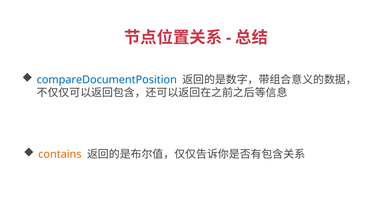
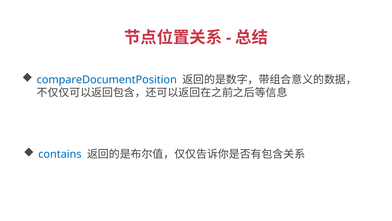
contains colour: orange -> blue (60, 154)
